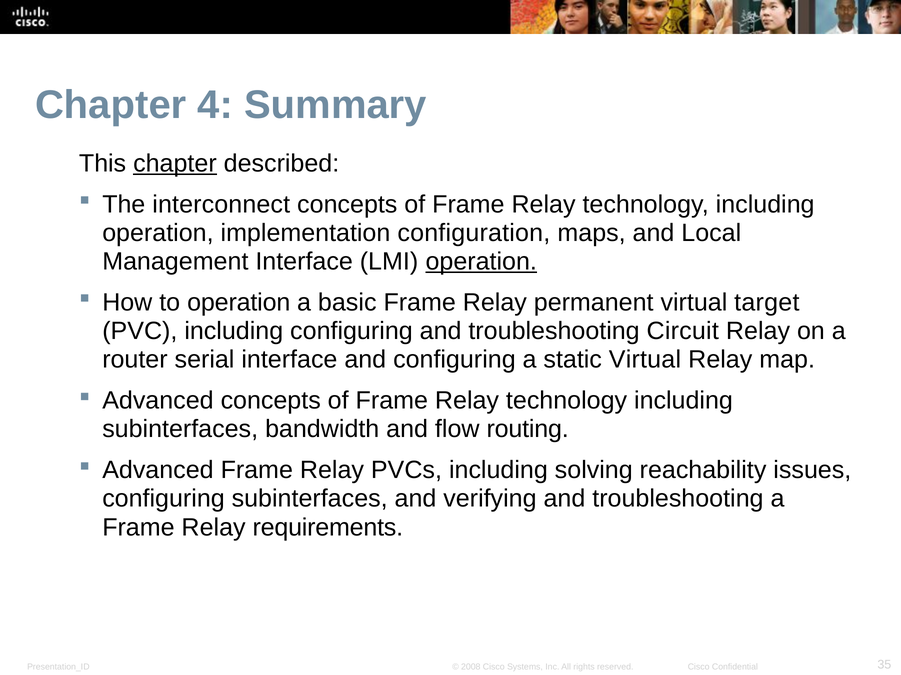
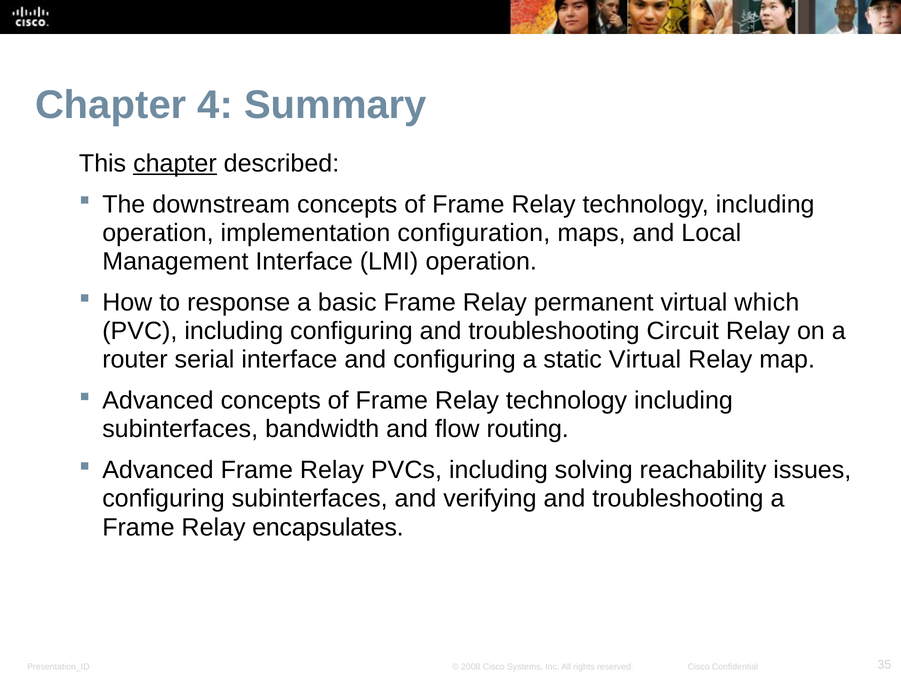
interconnect: interconnect -> downstream (221, 205)
operation underline: present -> none (481, 262)
to operation: operation -> response (239, 303)
target: target -> which (767, 303)
requirements: requirements -> encapsulates (328, 528)
